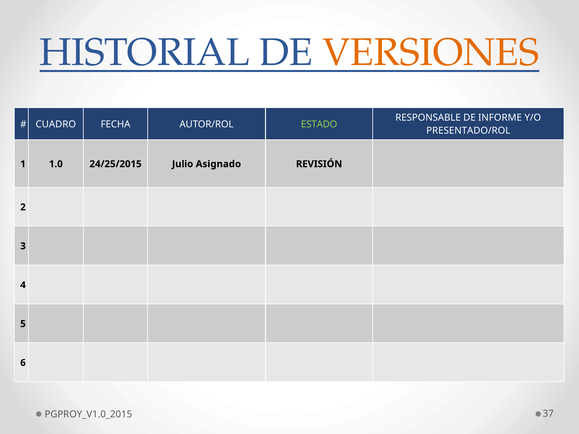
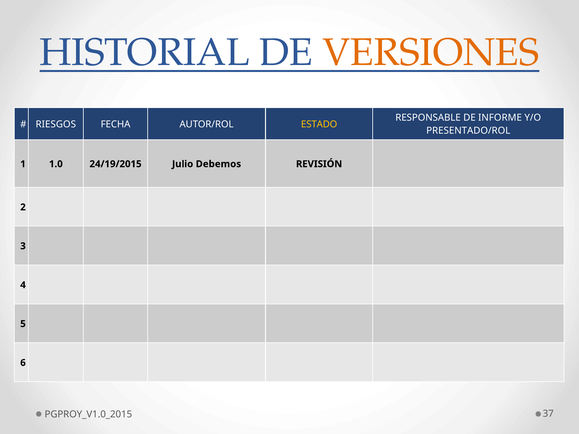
CUADRO: CUADRO -> RIESGOS (56, 124)
ESTADO colour: light green -> yellow (319, 124)
24/25/2015: 24/25/2015 -> 24/19/2015 (116, 164)
Asignado: Asignado -> Debemos (218, 164)
